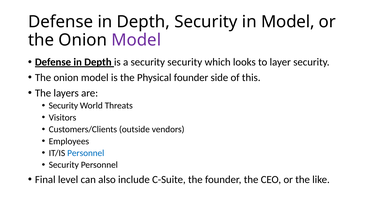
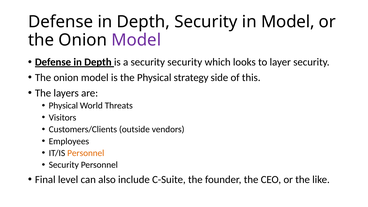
Physical founder: founder -> strategy (191, 78)
Security: Security -> Physical (63, 106)
Personnel colour: blue -> orange (86, 153)
